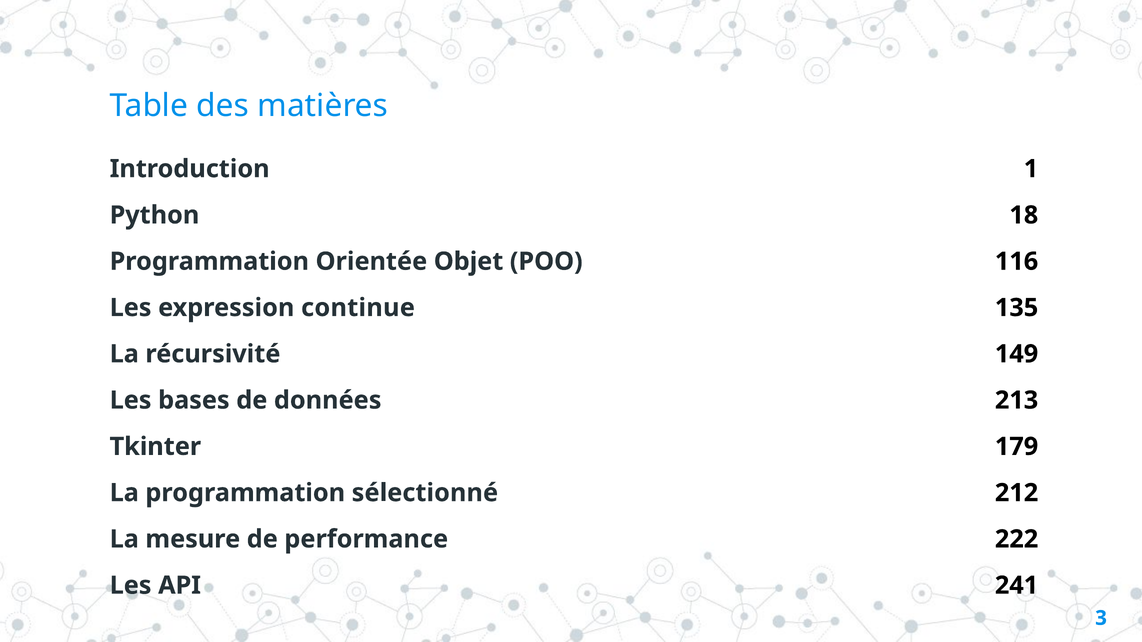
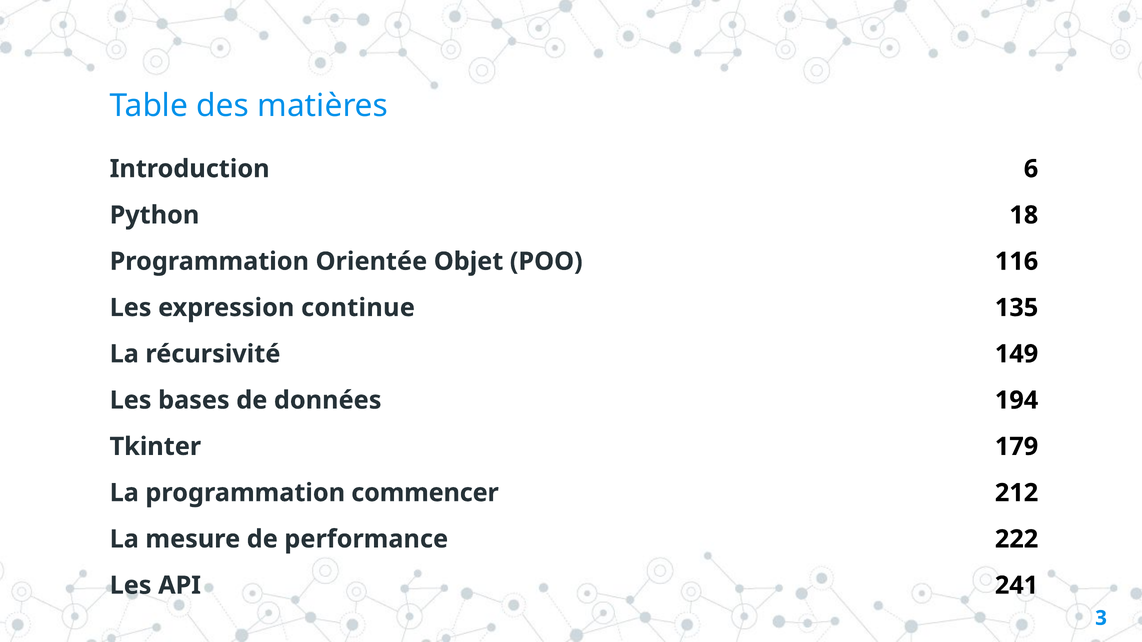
1: 1 -> 6 (1031, 169)
213: 213 -> 194 (1017, 401)
sélectionné: sélectionné -> commencer (425, 493)
